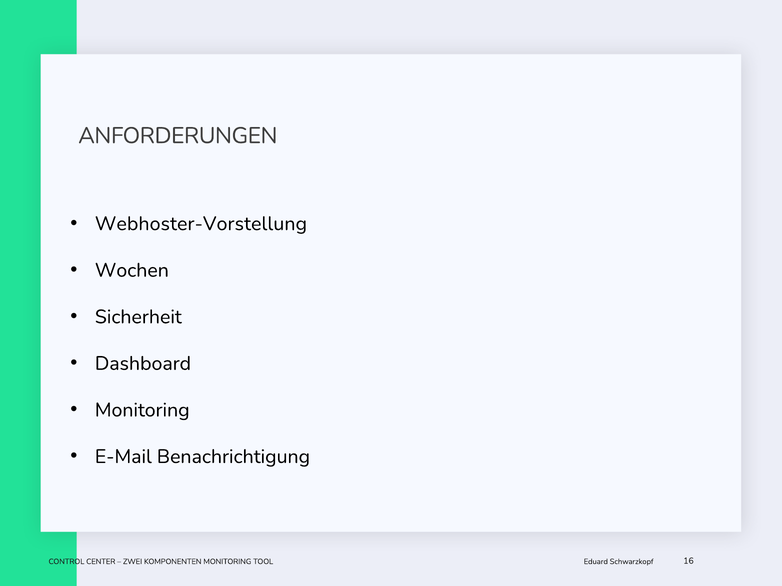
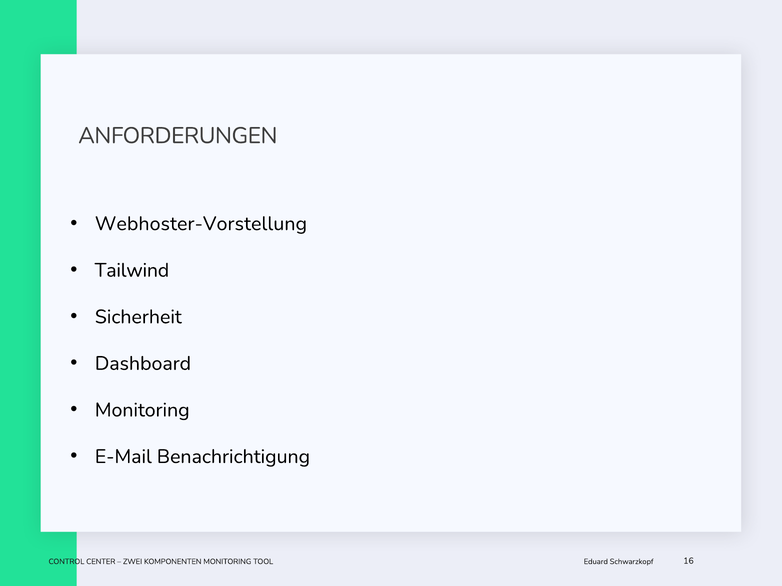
Wochen: Wochen -> Tailwind (132, 270)
